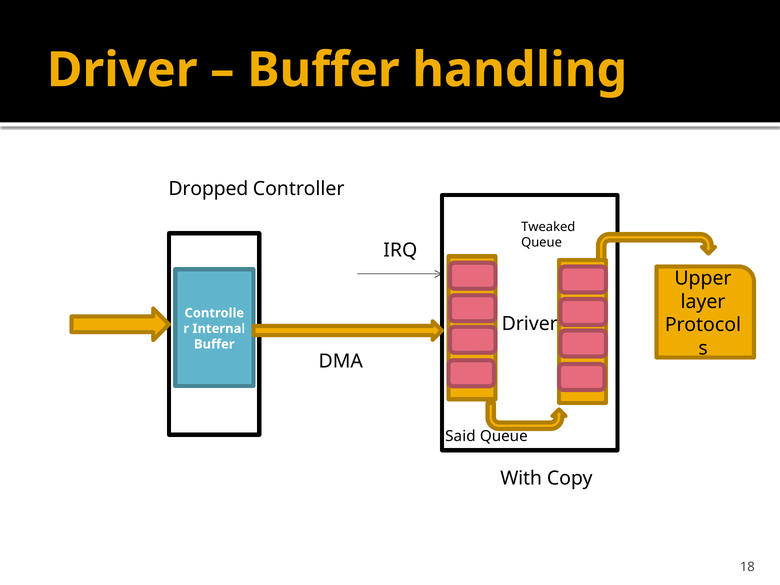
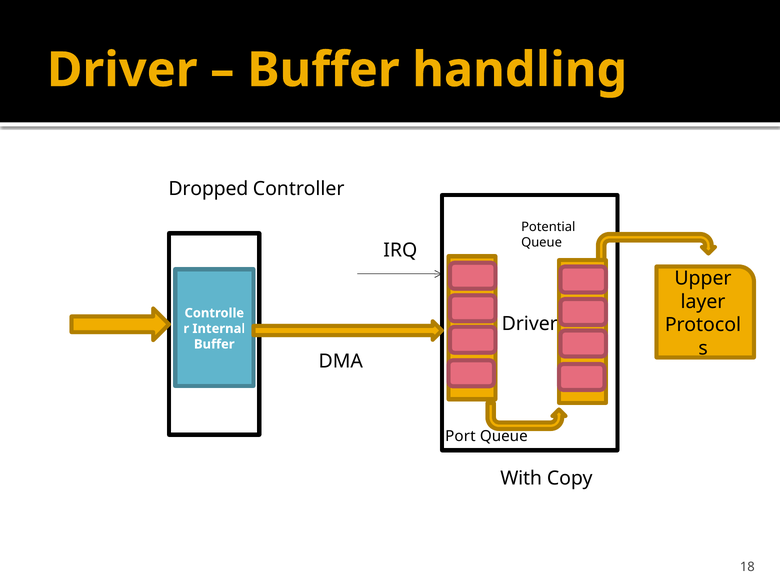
Tweaked: Tweaked -> Potential (548, 227)
Said: Said -> Port (460, 436)
